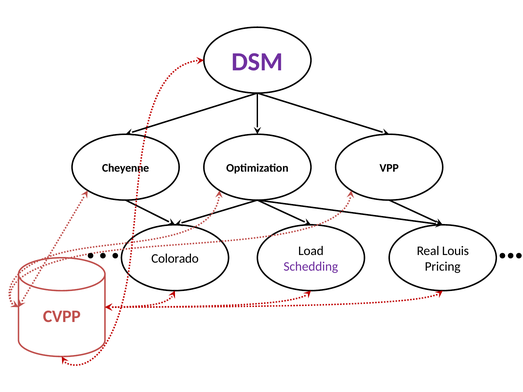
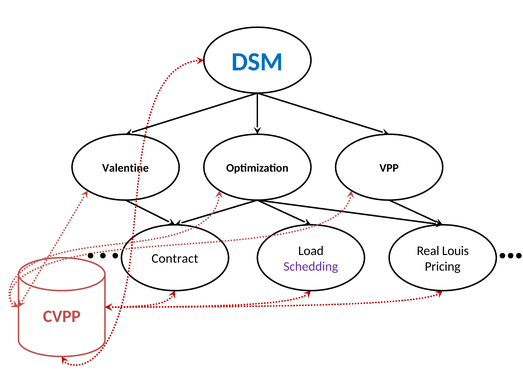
DSM colour: purple -> blue (257, 62)
Cheyenne: Cheyenne -> Valentine (126, 168)
Colorado: Colorado -> Contract (175, 259)
